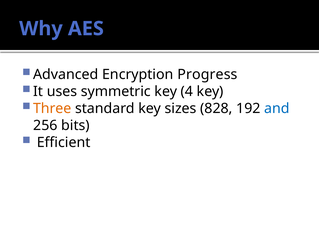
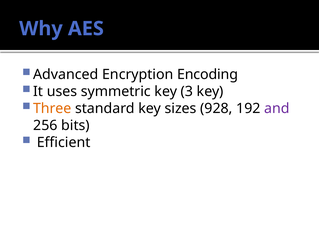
Progress: Progress -> Encoding (208, 75)
4: 4 -> 3 (187, 92)
828: 828 -> 928 (216, 109)
and colour: blue -> purple (277, 109)
